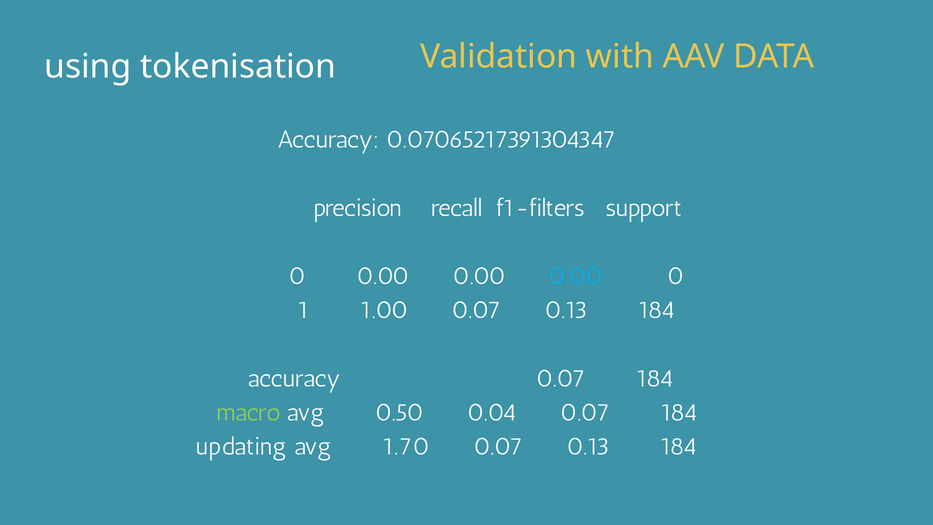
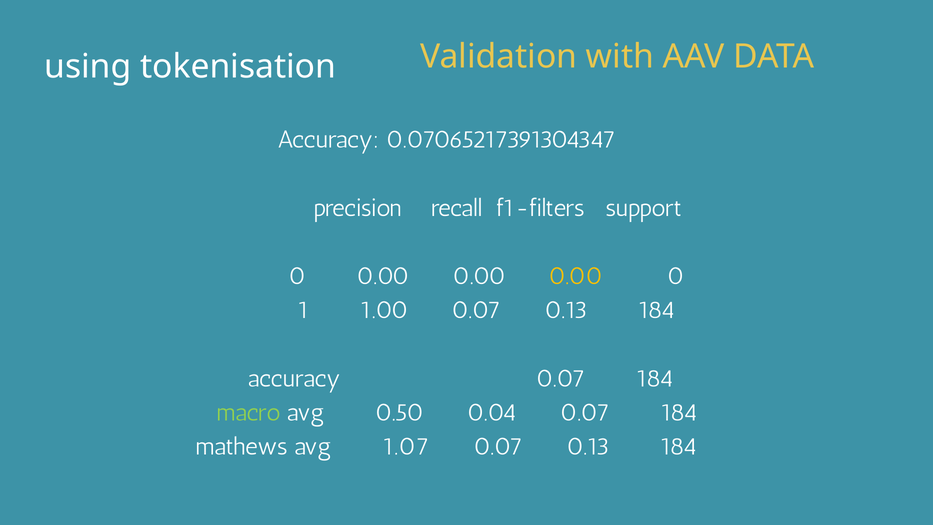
0.00 colour: light blue -> yellow (576, 276)
updating: updating -> mathews (242, 447)
1.70: 1.70 -> 1.07 (406, 447)
